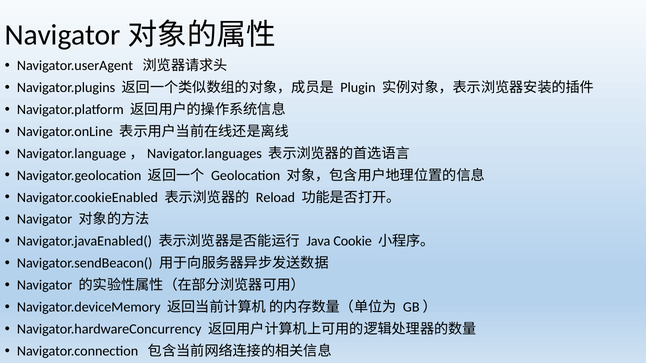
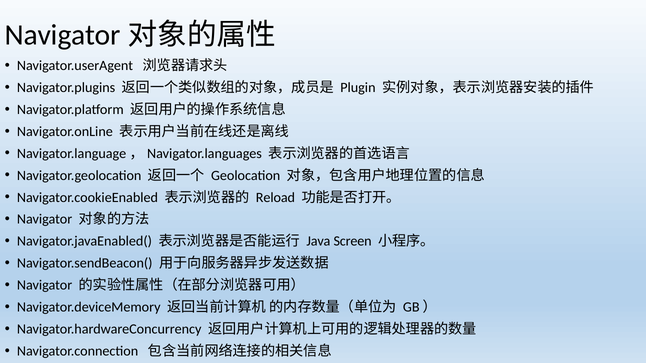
Cookie: Cookie -> Screen (353, 242)
